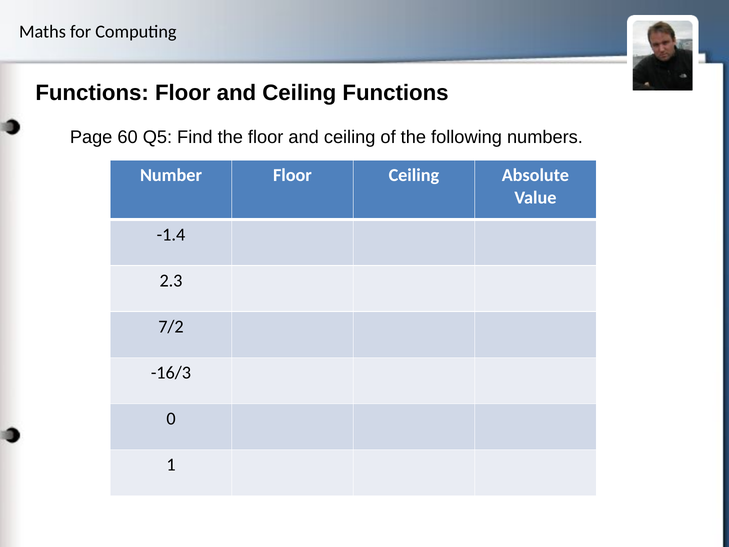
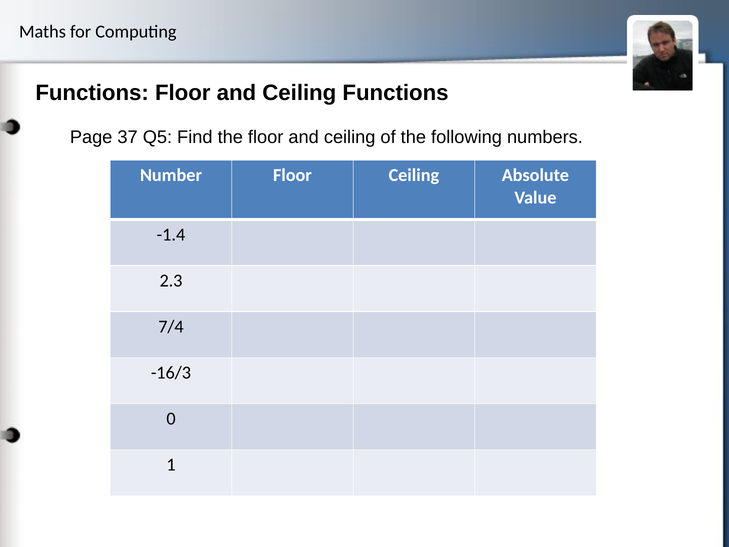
60: 60 -> 37 (128, 137)
7/2: 7/2 -> 7/4 (171, 326)
